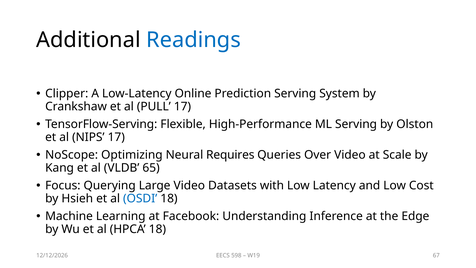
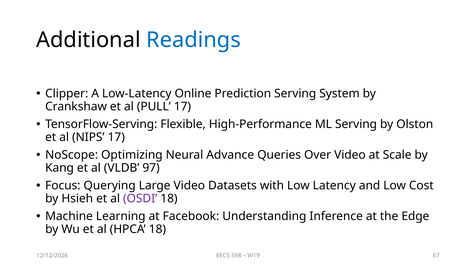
Requires: Requires -> Advance (230, 155)
65: 65 -> 97 (151, 168)
OSDI colour: blue -> purple (140, 198)
